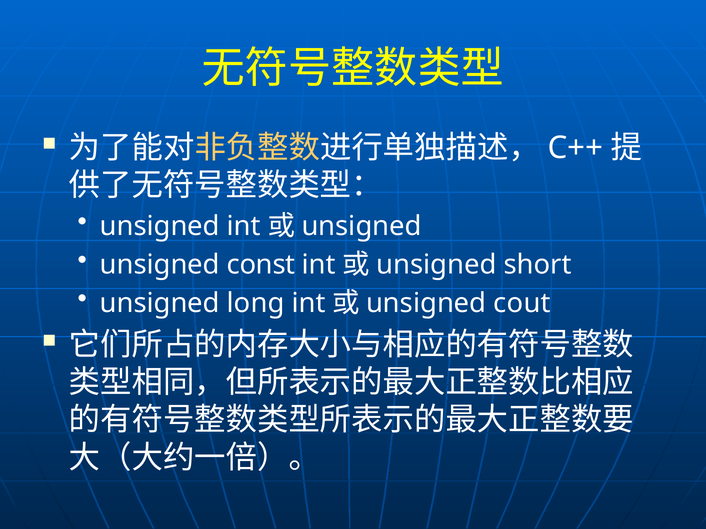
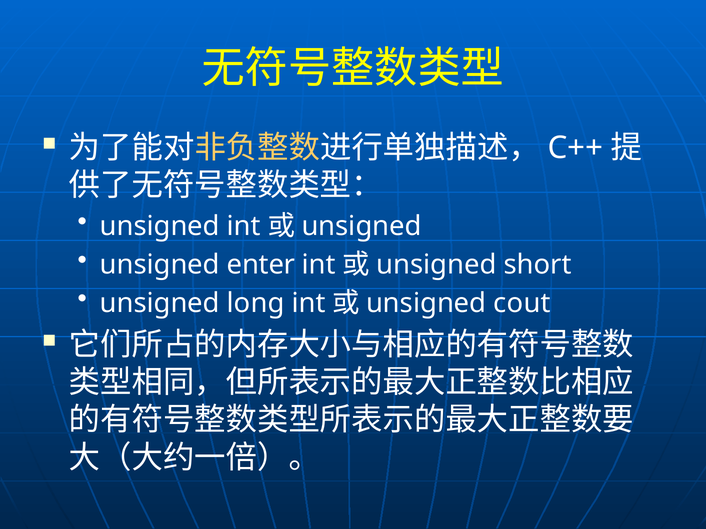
const: const -> enter (261, 265)
